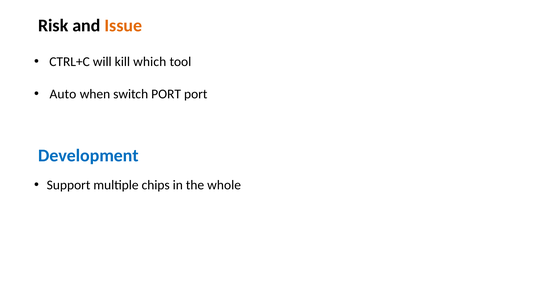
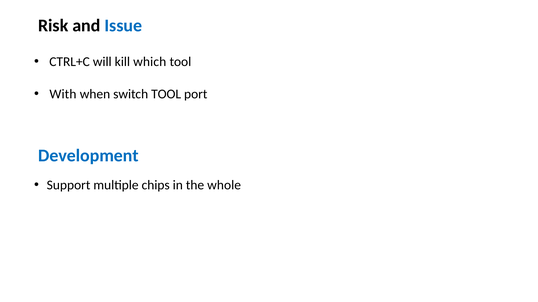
Issue colour: orange -> blue (123, 26)
Auto: Auto -> With (63, 94)
switch PORT: PORT -> TOOL (166, 94)
